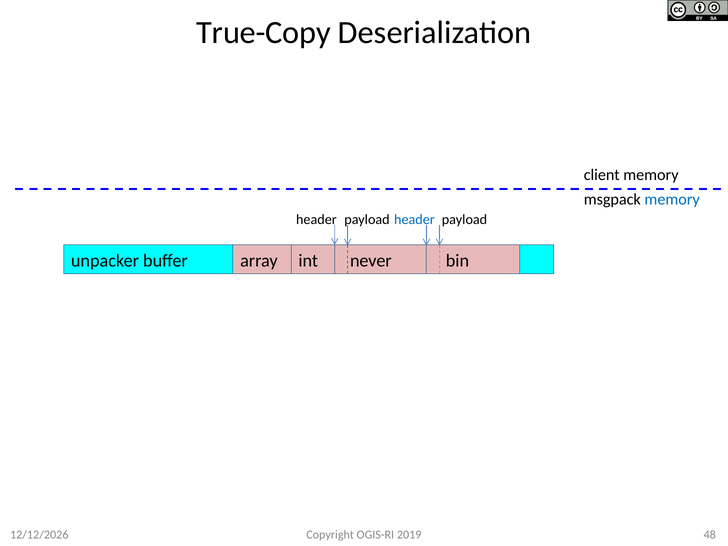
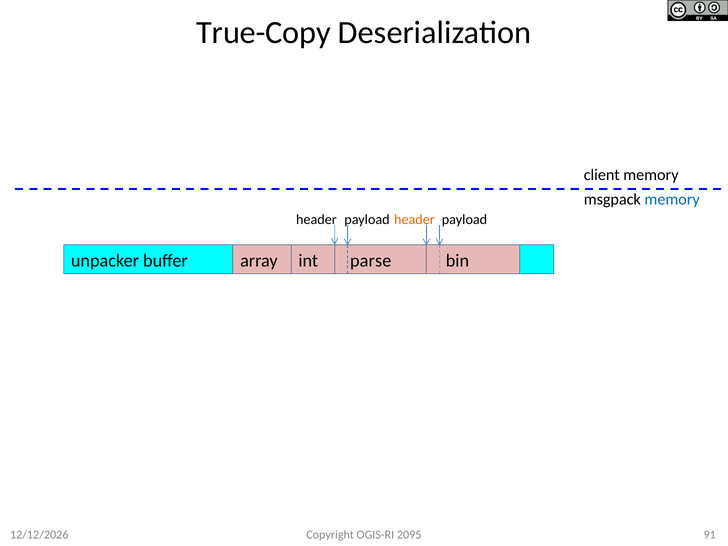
header colour: blue -> orange (414, 220)
never: never -> parse (371, 261)
48: 48 -> 91 (710, 535)
2019: 2019 -> 2095 (409, 535)
